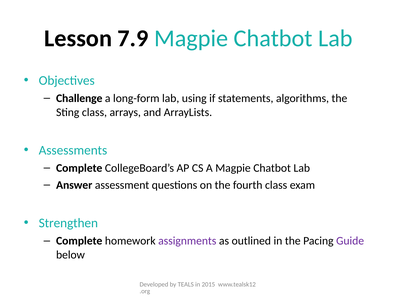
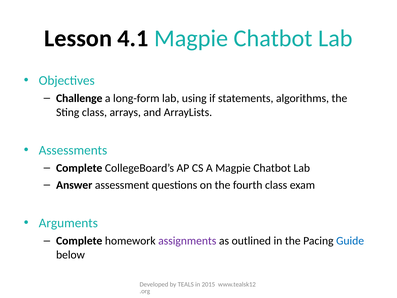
7.9: 7.9 -> 4.1 (133, 38)
Strengthen: Strengthen -> Arguments (68, 223)
Guide colour: purple -> blue (350, 241)
